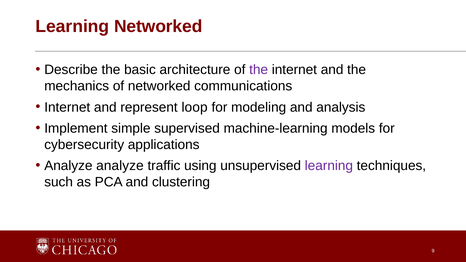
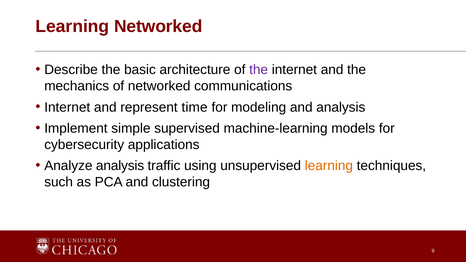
loop: loop -> time (195, 107)
Analyze analyze: analyze -> analysis (120, 166)
learning colour: purple -> orange (329, 166)
